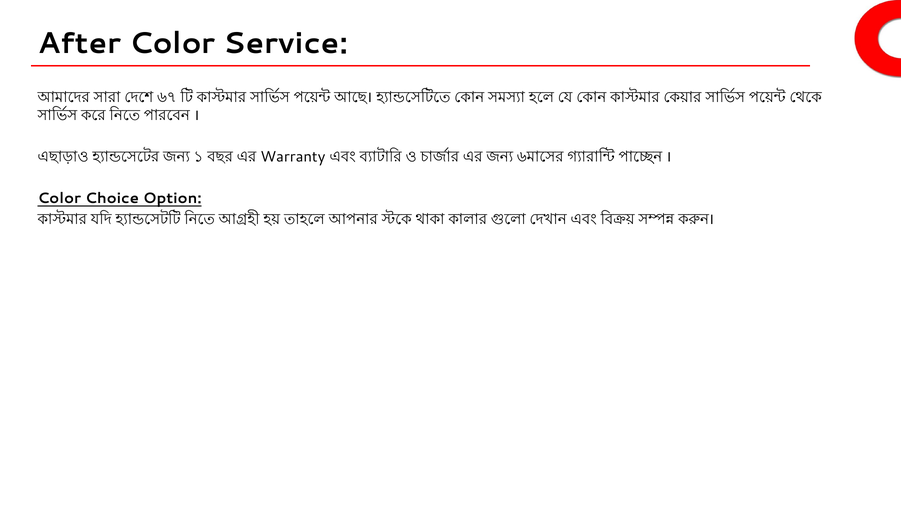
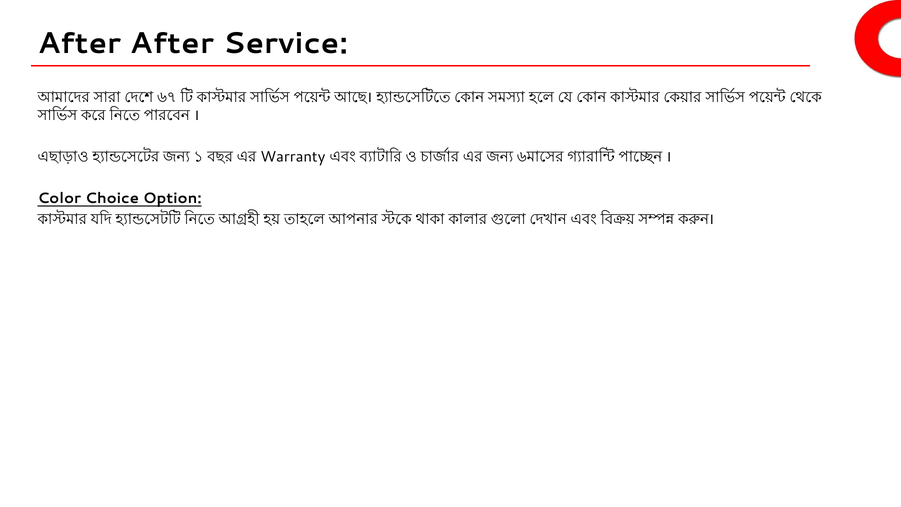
After Color: Color -> After (172, 43)
